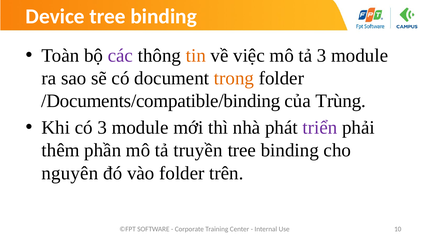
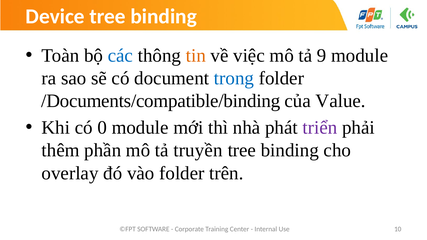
các colour: purple -> blue (120, 56)
tả 3: 3 -> 9 (322, 56)
trong colour: orange -> blue (234, 78)
Trùng: Trùng -> Value (341, 101)
có 3: 3 -> 0 (102, 128)
nguyên: nguyên -> overlay (70, 173)
